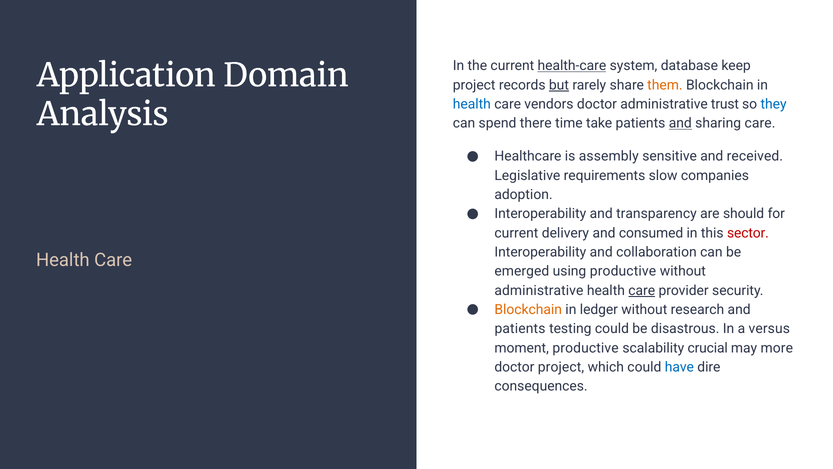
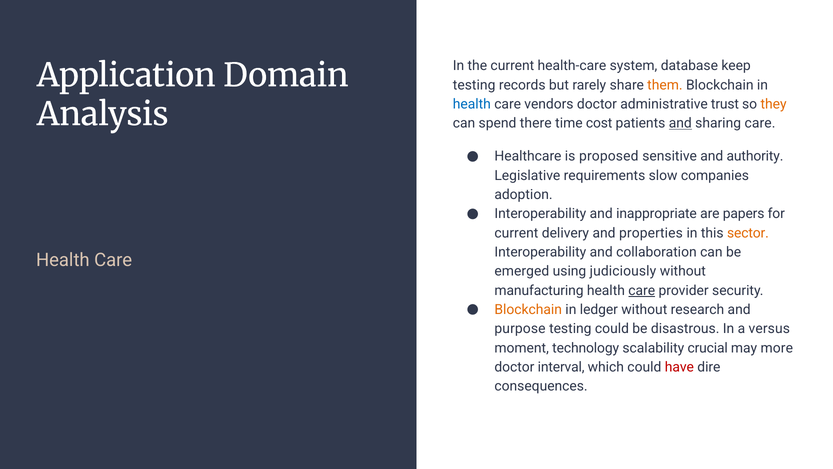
health-care underline: present -> none (572, 66)
project: project -> testing (474, 85)
but underline: present -> none (559, 85)
they colour: blue -> orange (774, 104)
take: take -> cost (599, 123)
assembly: assembly -> proposed (609, 156)
received: received -> authority (755, 156)
transparency: transparency -> inappropriate (657, 214)
should: should -> papers (744, 214)
consumed: consumed -> properties (651, 233)
sector colour: red -> orange (748, 233)
using productive: productive -> judiciously (623, 271)
administrative: administrative -> manufacturing (539, 290)
patients: patients -> purpose (520, 329)
moment productive: productive -> technology (586, 348)
doctor project: project -> interval (561, 367)
have colour: blue -> red (679, 367)
